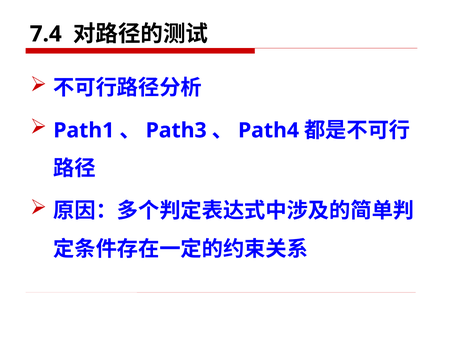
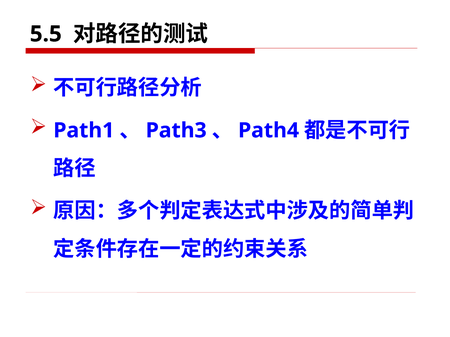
7.4: 7.4 -> 5.5 (46, 34)
